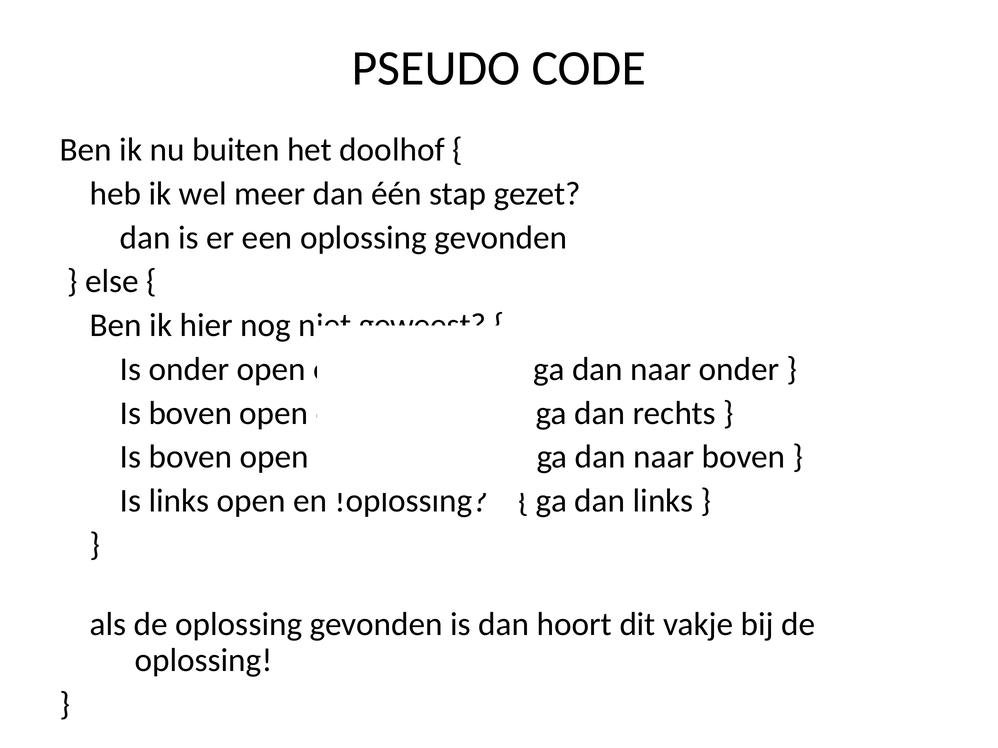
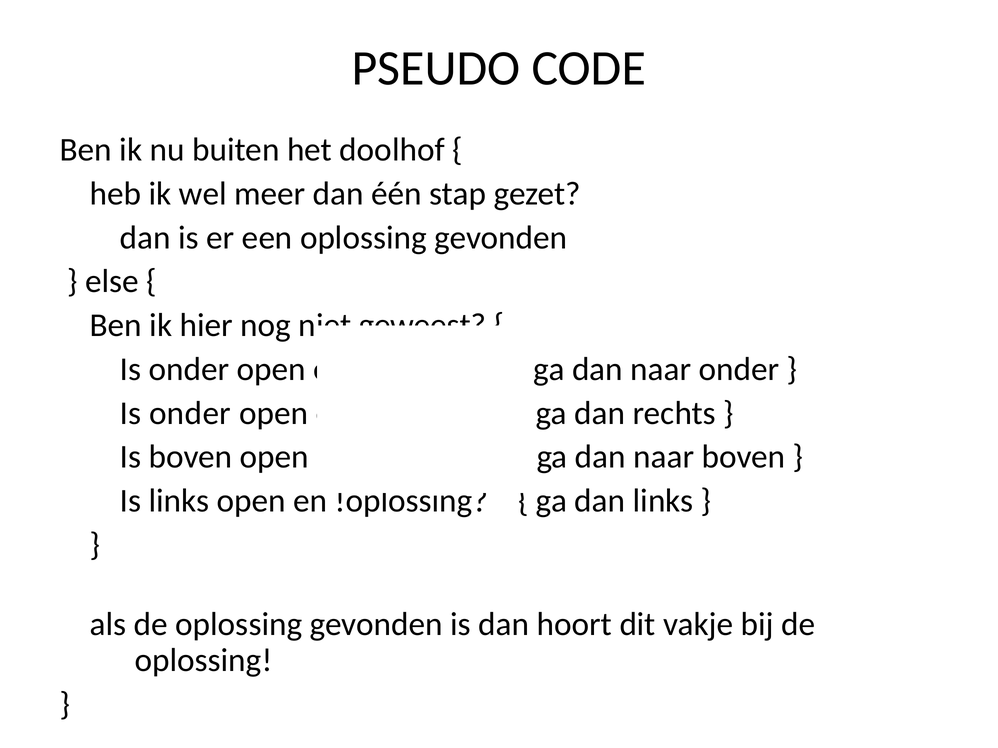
boven: boven -> onder (190, 413)
